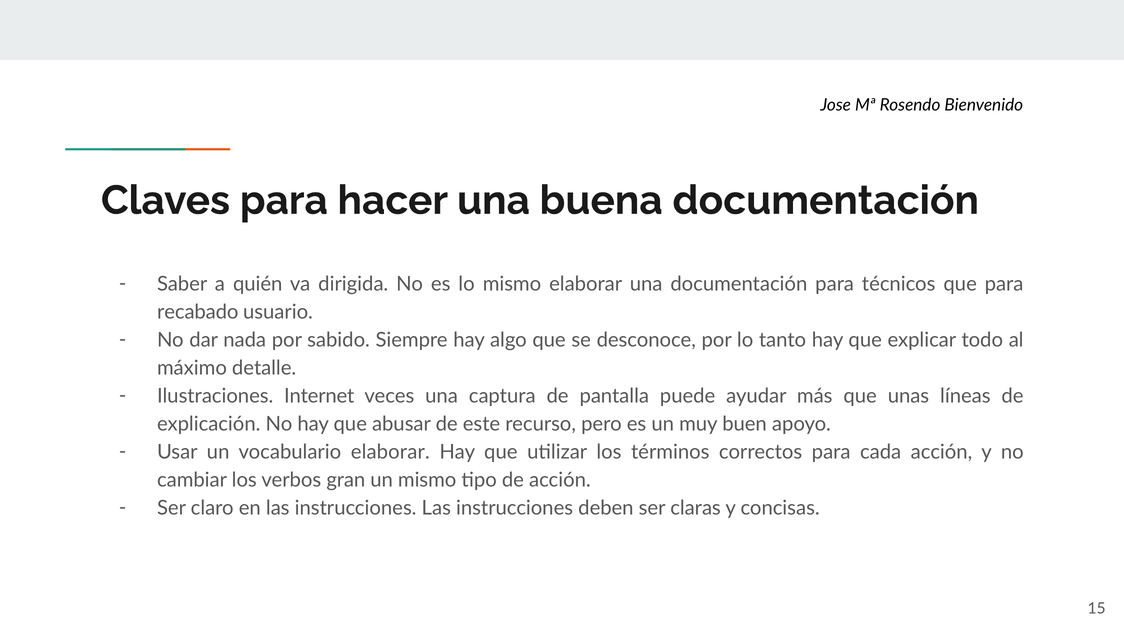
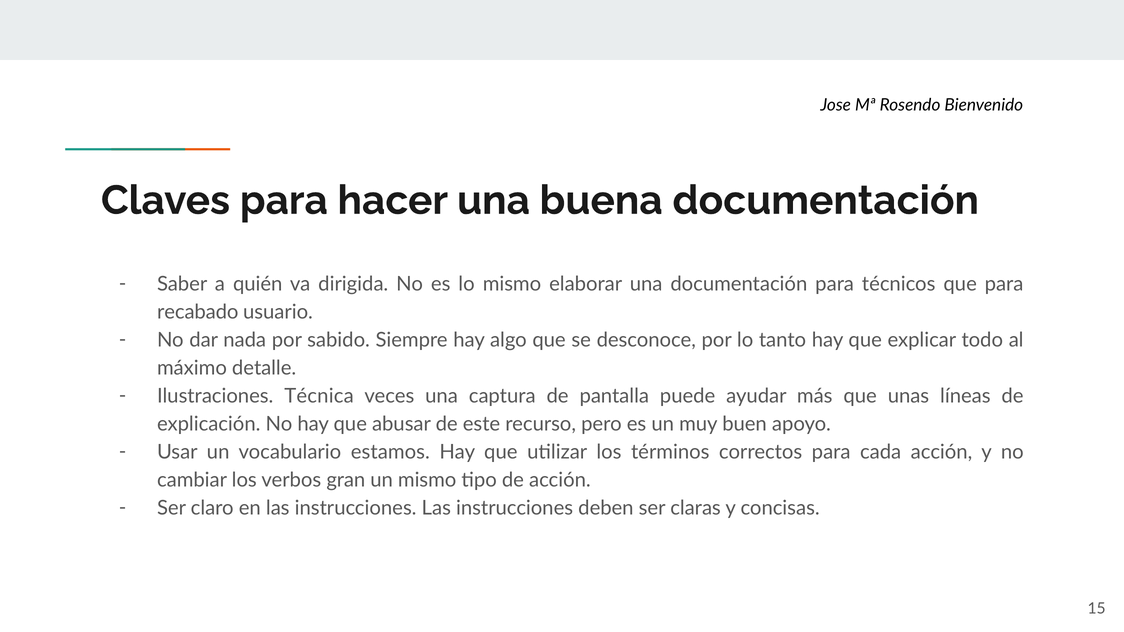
Internet: Internet -> Técnica (319, 396)
vocabulario elaborar: elaborar -> estamos (390, 452)
